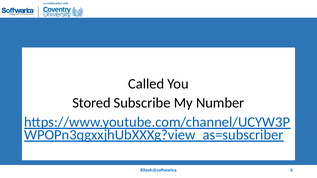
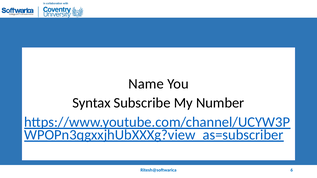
Called: Called -> Name (146, 84)
Stored: Stored -> Syntax (91, 103)
